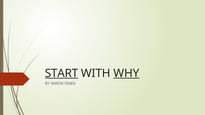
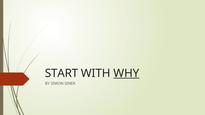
START underline: present -> none (62, 73)
